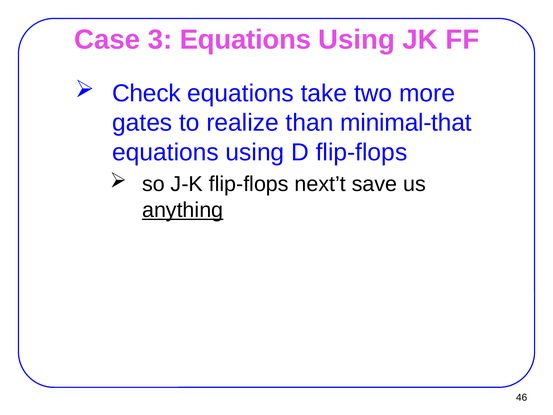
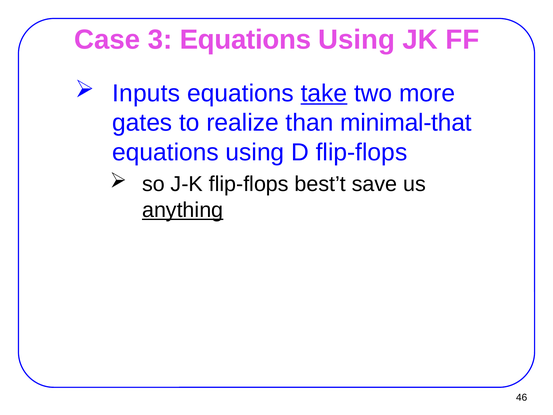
Check: Check -> Inputs (146, 93)
take underline: none -> present (324, 93)
next’t: next’t -> best’t (320, 184)
